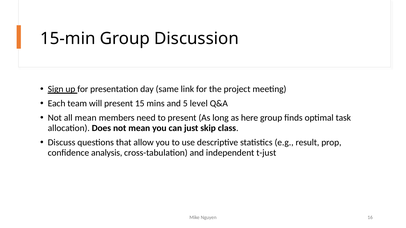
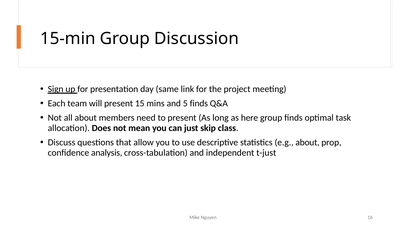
5 level: level -> finds (199, 104)
all mean: mean -> about (86, 118)
e.g result: result -> about (307, 143)
